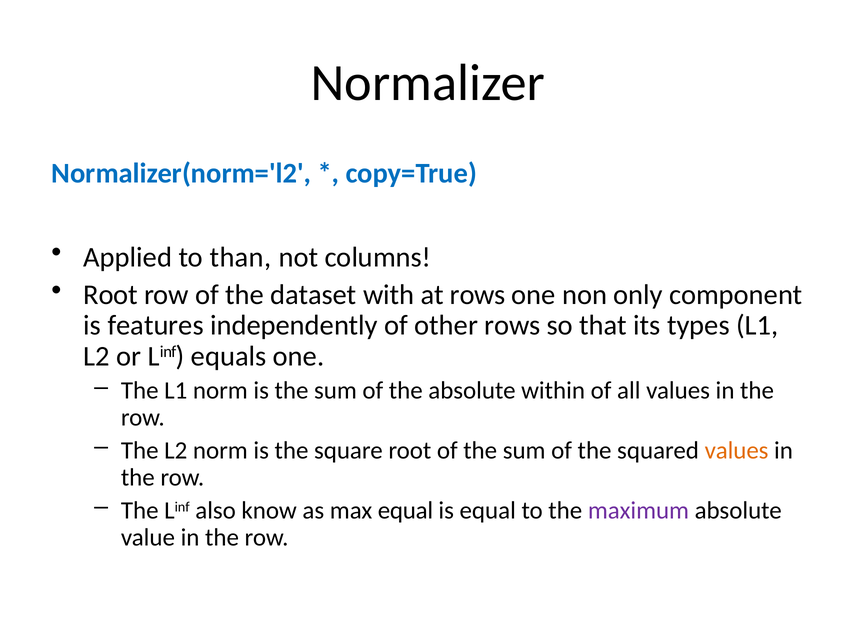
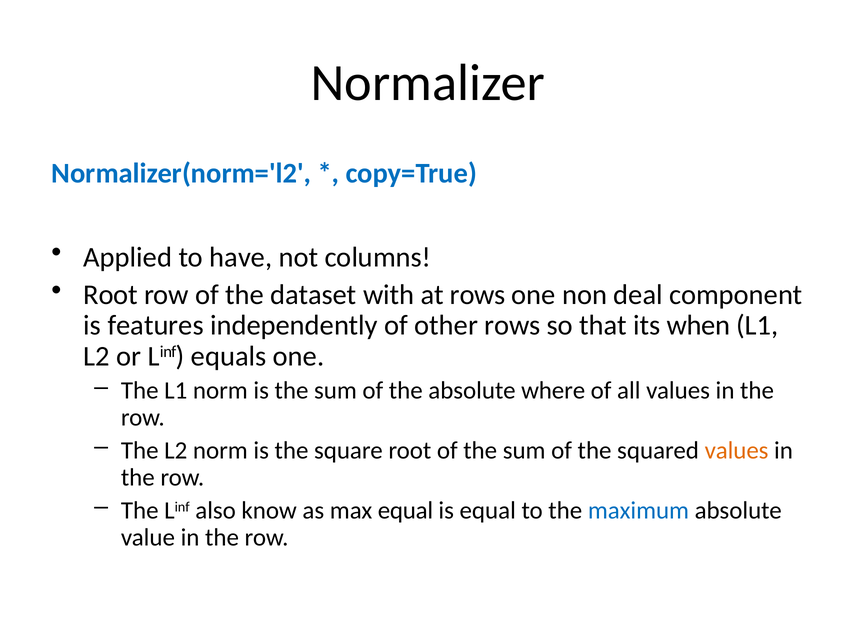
than: than -> have (241, 257)
only: only -> deal (638, 295)
types: types -> when (699, 326)
within: within -> where (553, 391)
maximum colour: purple -> blue (638, 511)
